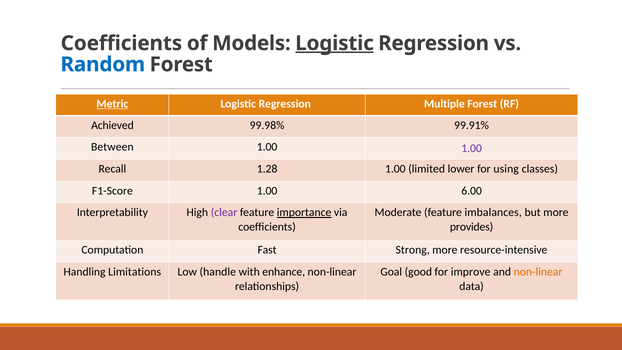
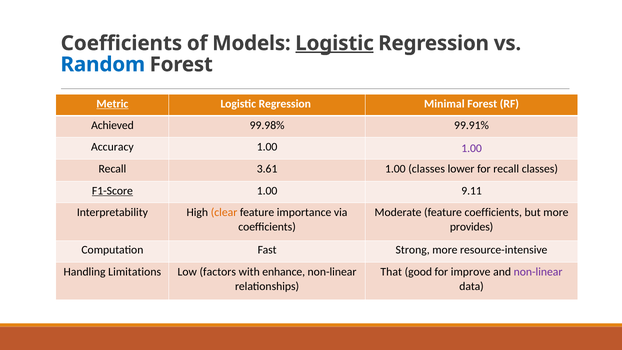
Multiple: Multiple -> Minimal (444, 104)
Between: Between -> Accuracy (112, 147)
1.28: 1.28 -> 3.61 (267, 169)
1.00 limited: limited -> classes (427, 169)
for using: using -> recall (506, 169)
F1-Score underline: none -> present (112, 191)
6.00: 6.00 -> 9.11 (472, 191)
clear colour: purple -> orange (224, 212)
importance underline: present -> none (304, 212)
feature imbalances: imbalances -> coefficients (493, 212)
handle: handle -> factors (218, 272)
Goal: Goal -> That (391, 272)
non-linear colour: orange -> purple (538, 272)
